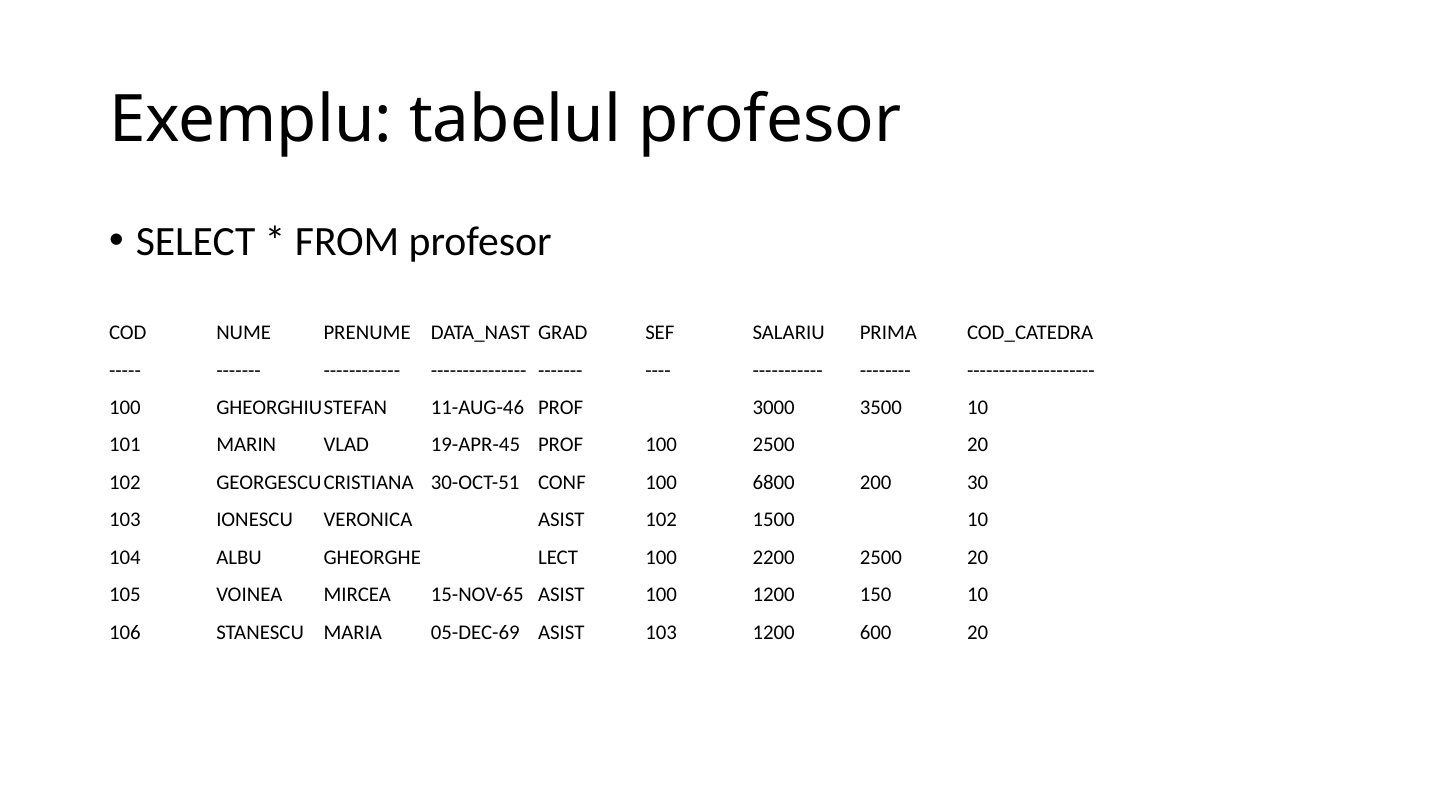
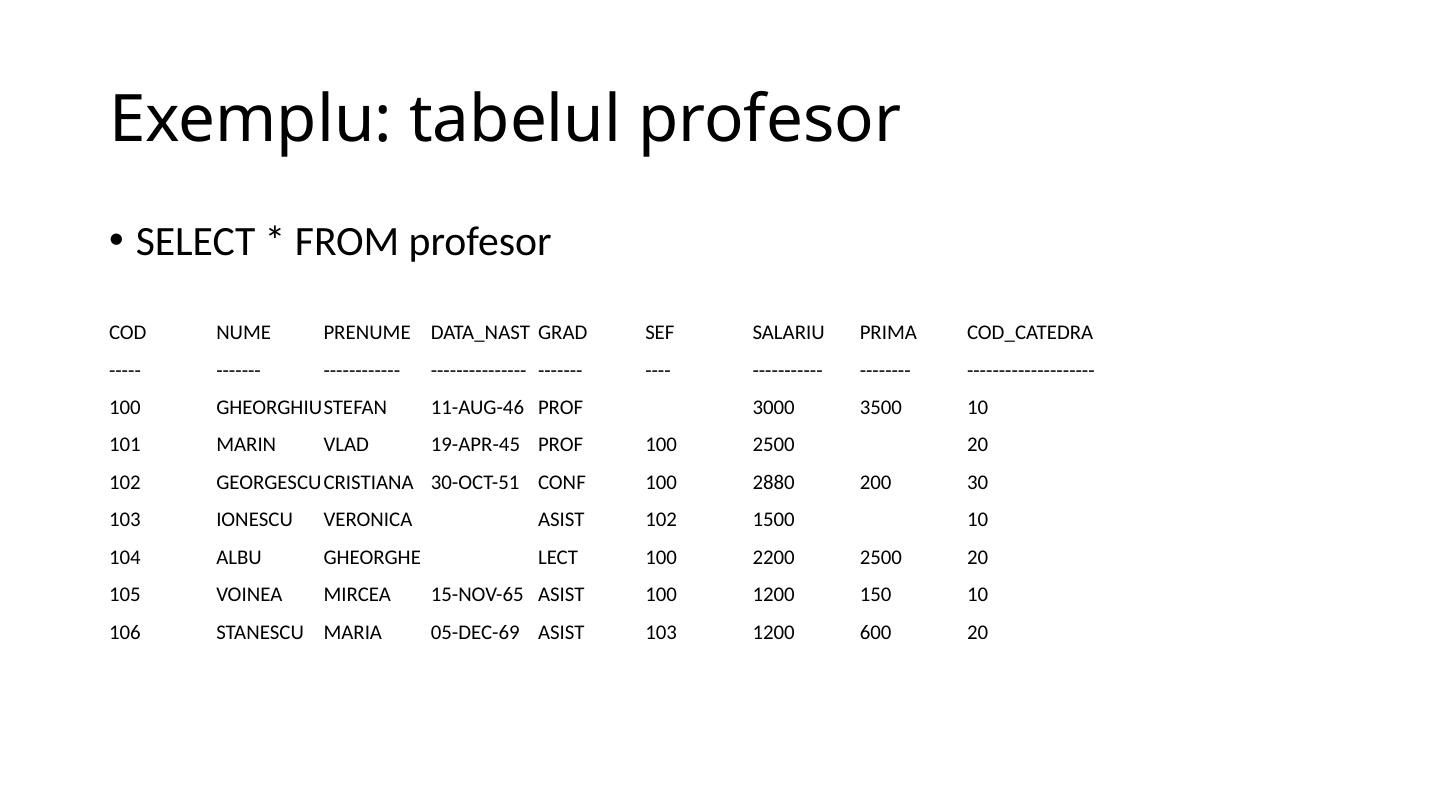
6800: 6800 -> 2880 (774, 483)
